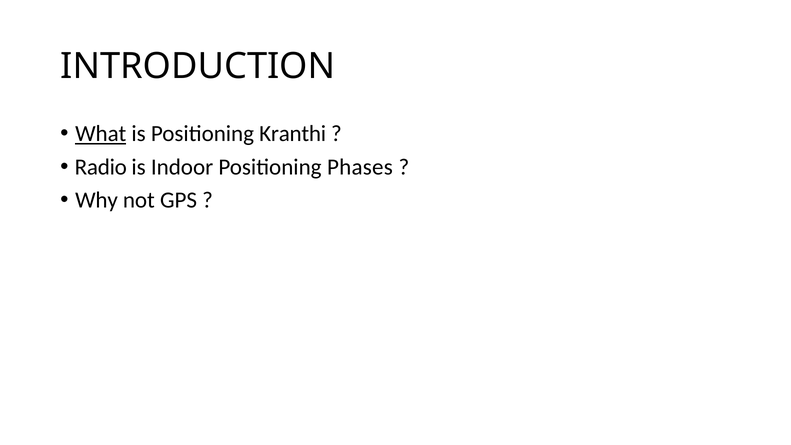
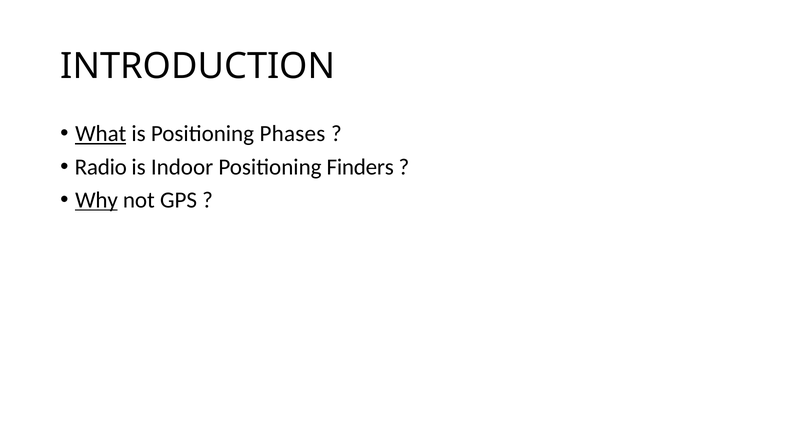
Kranthi: Kranthi -> Phases (292, 134)
Phases: Phases -> Finders (360, 167)
Why underline: none -> present (97, 200)
